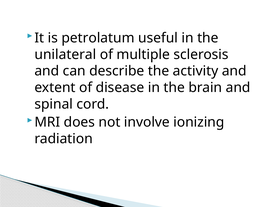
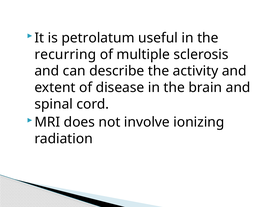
unilateral: unilateral -> recurring (65, 54)
